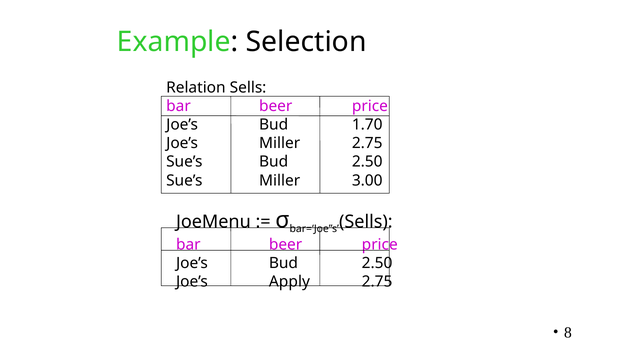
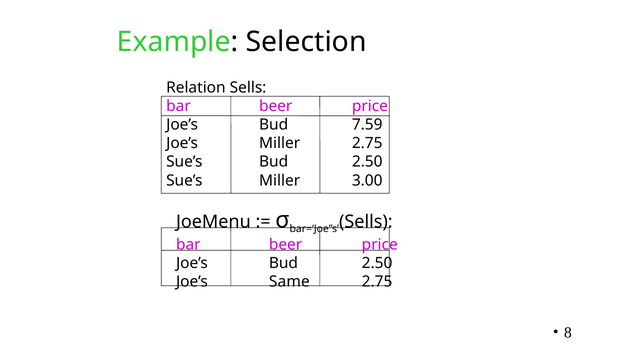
1.70: 1.70 -> 7.59 (367, 125)
Apply: Apply -> Same (289, 282)
